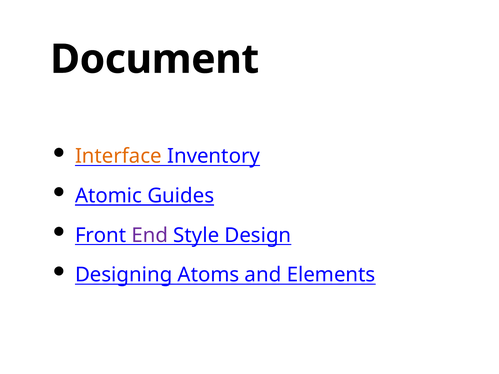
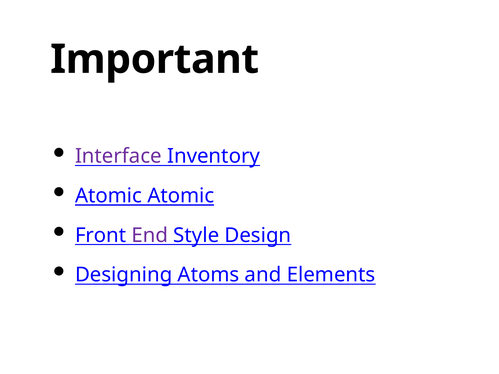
Document: Document -> Important (155, 59)
Interface colour: orange -> purple (118, 156)
Atomic Guides: Guides -> Atomic (181, 196)
